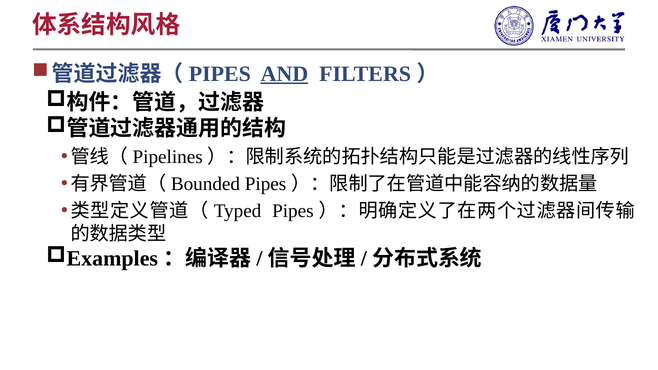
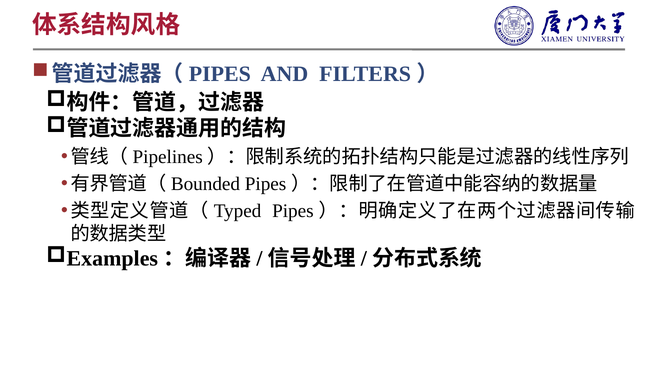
AND underline: present -> none (284, 74)
